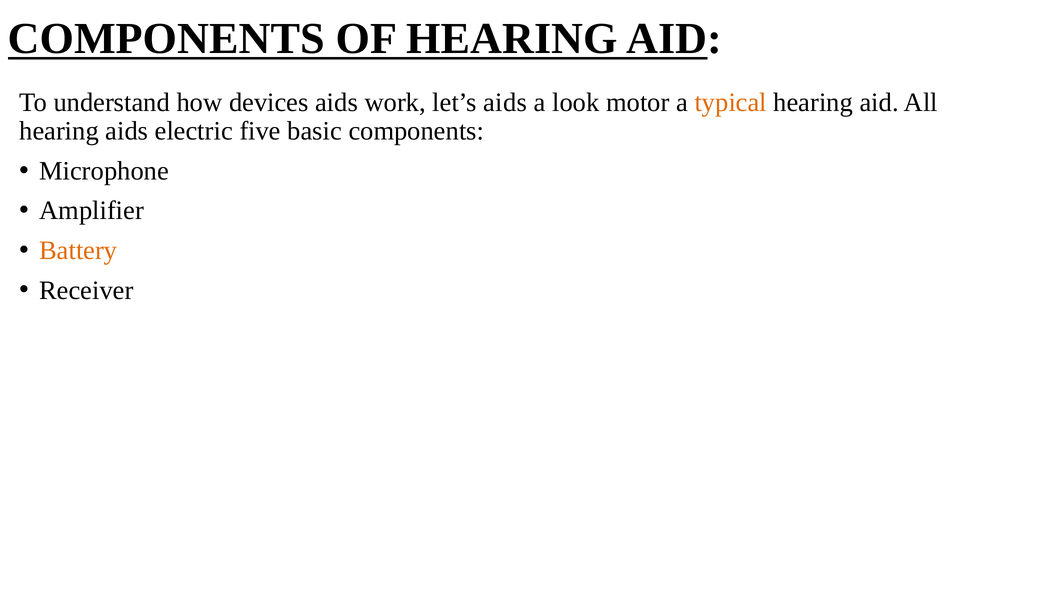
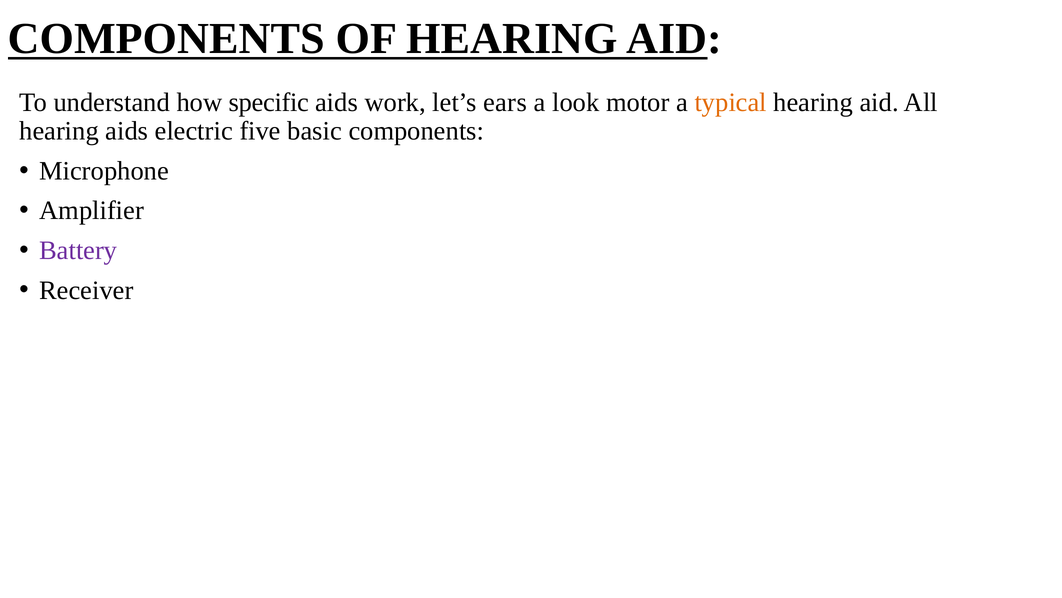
devices: devices -> specific (269, 102)
let’s aids: aids -> ears (505, 102)
Battery colour: orange -> purple (78, 250)
